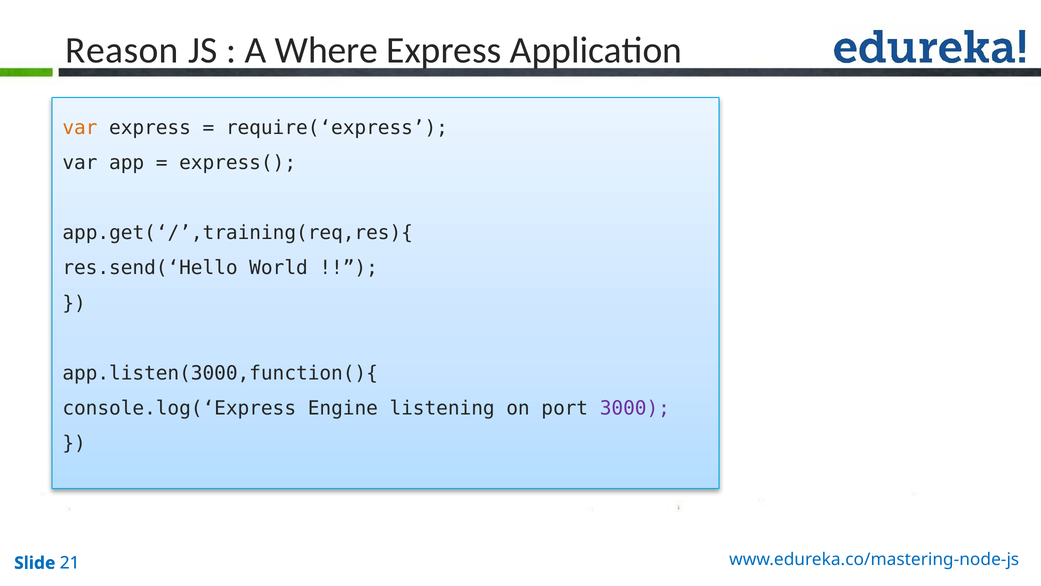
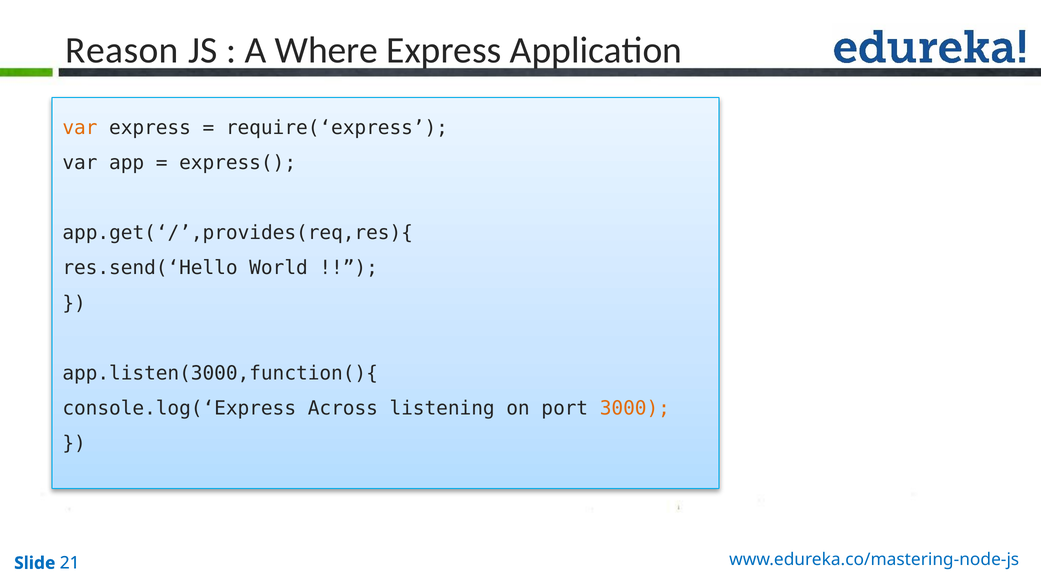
app.get(‘/’,training(req,res){: app.get(‘/’,training(req,res){ -> app.get(‘/’,provides(req,res){ (238, 233)
Engine: Engine -> Across (343, 408)
3000 colour: purple -> orange (635, 408)
